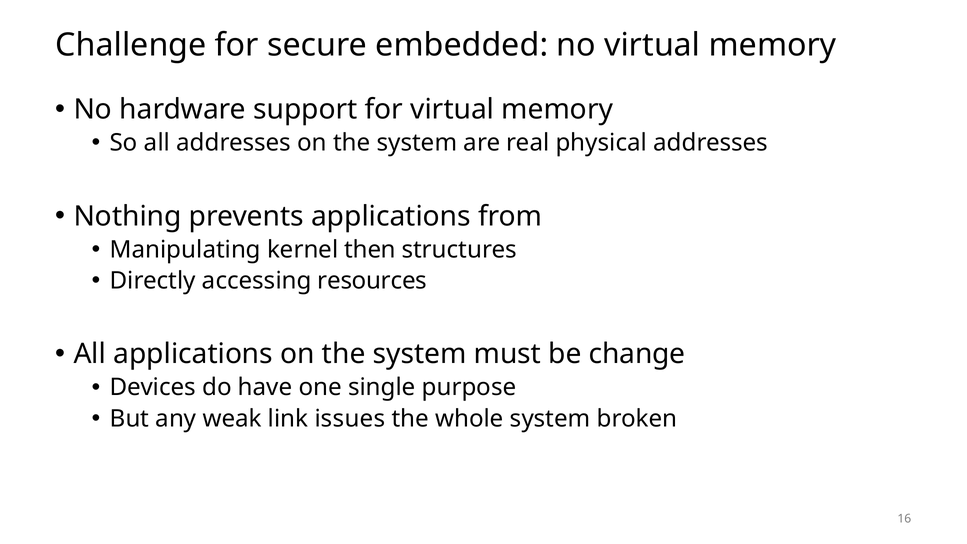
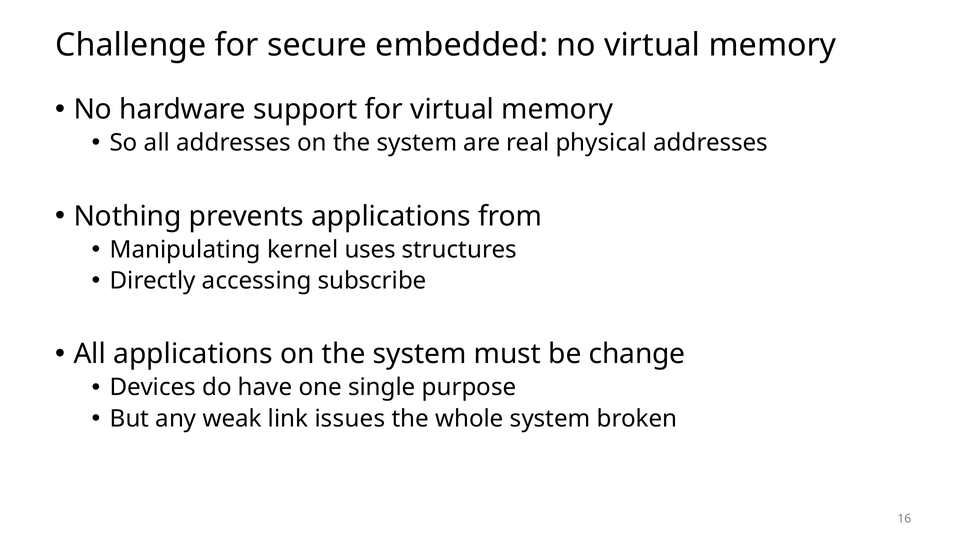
then: then -> uses (370, 250)
resources: resources -> subscribe (372, 281)
